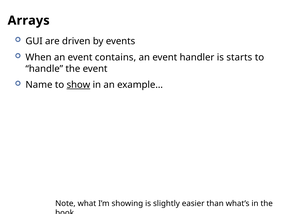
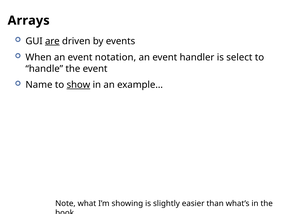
are underline: none -> present (52, 41)
contains: contains -> notation (115, 57)
starts: starts -> select (239, 57)
